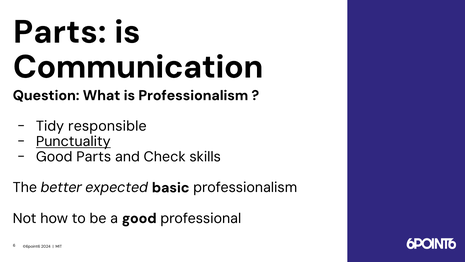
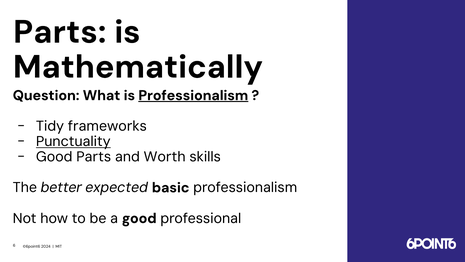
Communication: Communication -> Mathematically (138, 67)
Professionalism underline: none -> present (193, 95)
responsible: responsible -> frameworks (107, 126)
Check: Check -> Worth (165, 157)
